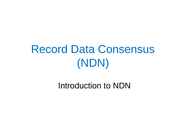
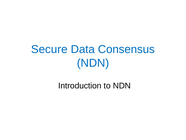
Record: Record -> Secure (49, 49)
